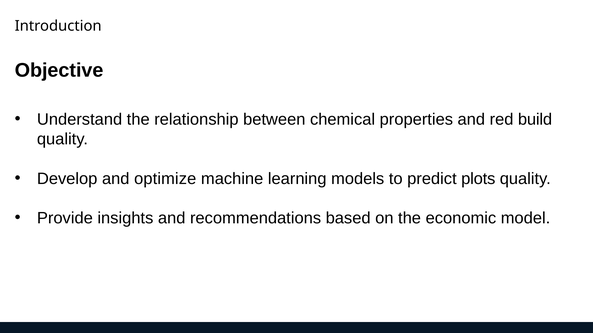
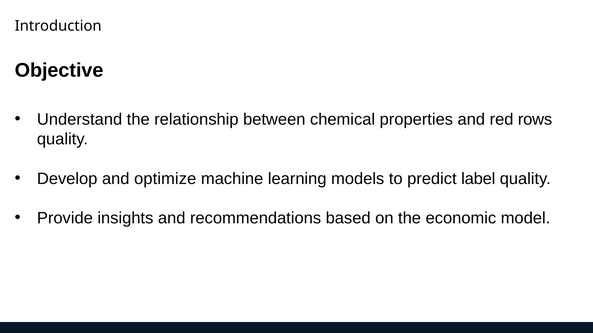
build: build -> rows (535, 120)
plots: plots -> label (478, 179)
